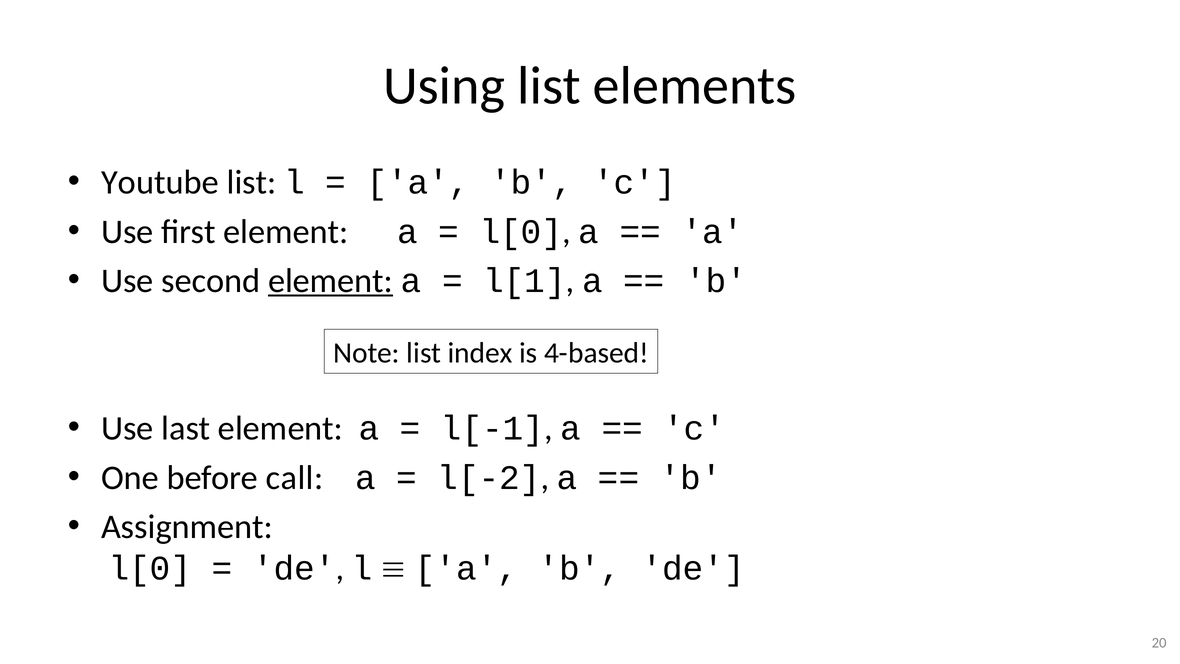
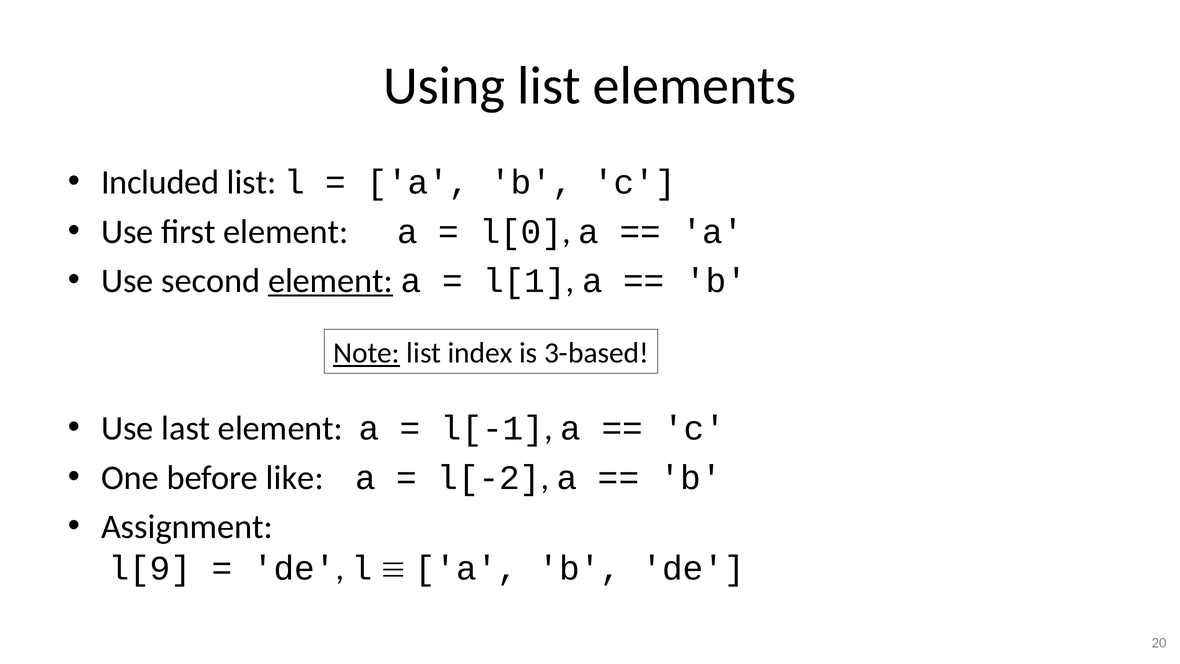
Youtube: Youtube -> Included (160, 182)
Note underline: none -> present (367, 353)
4-based: 4-based -> 3-based (596, 353)
call: call -> like (295, 478)
l[0: l[0 -> l[9 (150, 568)
